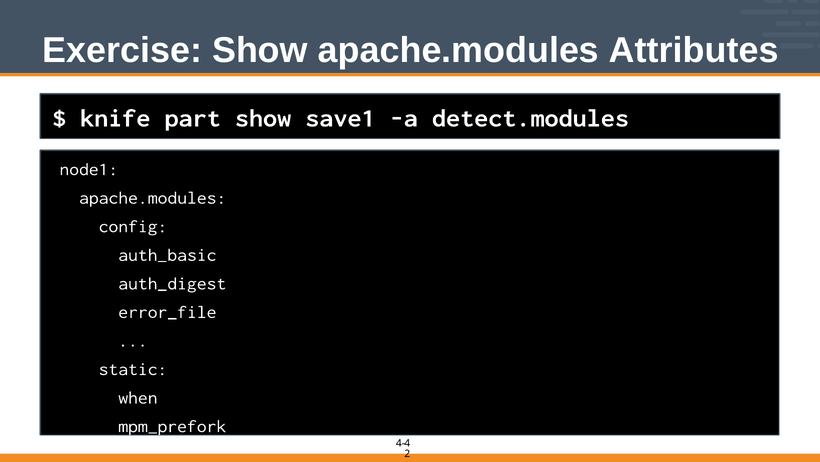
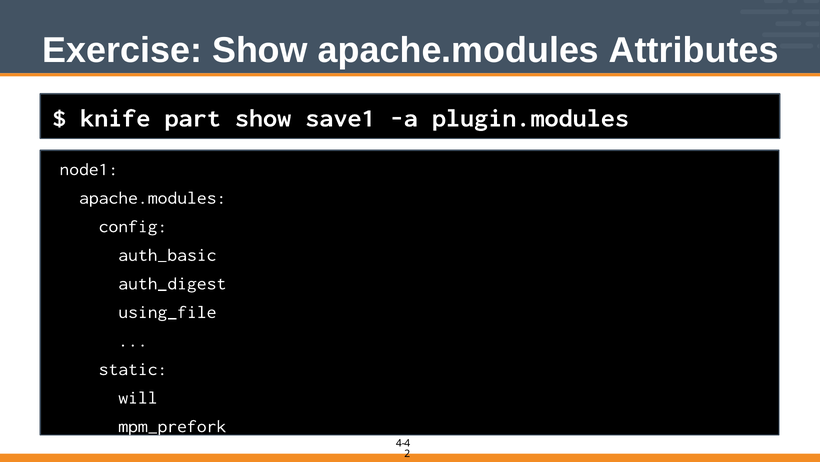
detect.modules: detect.modules -> plugin.modules (530, 118)
error_file: error_file -> using_file (167, 311)
when: when -> will (138, 397)
